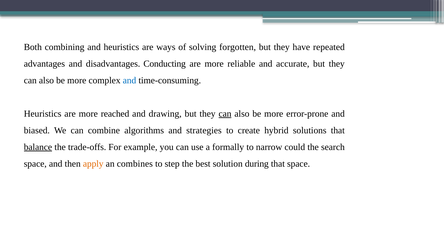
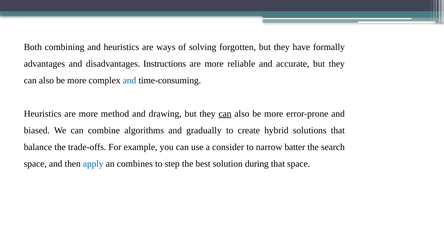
repeated: repeated -> formally (329, 47)
Conducting: Conducting -> Instructions (165, 64)
reached: reached -> method (115, 114)
strategies: strategies -> gradually (204, 130)
balance underline: present -> none (38, 147)
formally: formally -> consider (228, 147)
could: could -> batter (295, 147)
apply colour: orange -> blue (93, 164)
